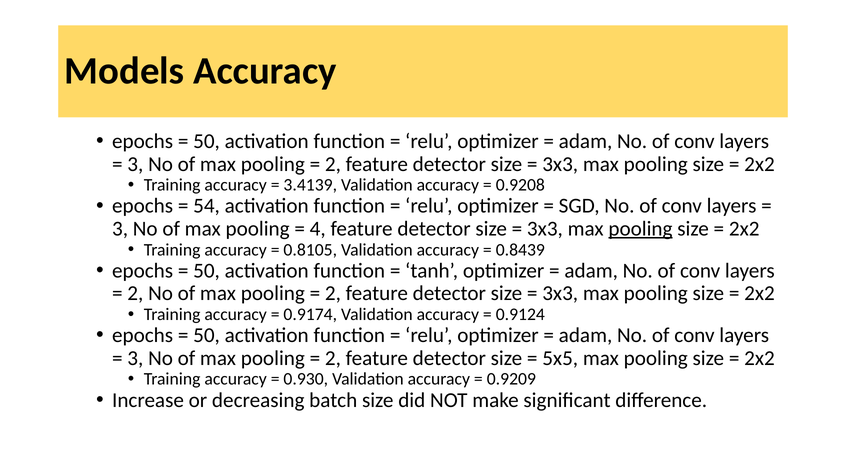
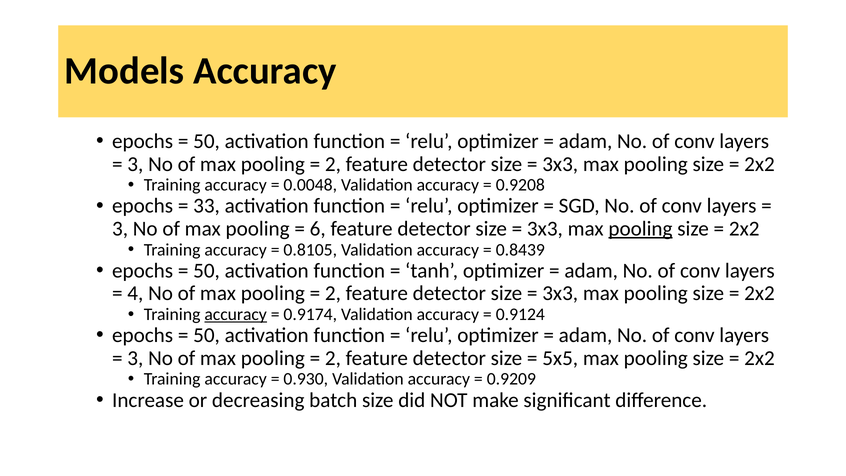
3.4139: 3.4139 -> 0.0048 (310, 185)
54: 54 -> 33 (207, 206)
4: 4 -> 6 (318, 229)
2: 2 -> 4 (135, 293)
accuracy underline: none -> present (236, 314)
